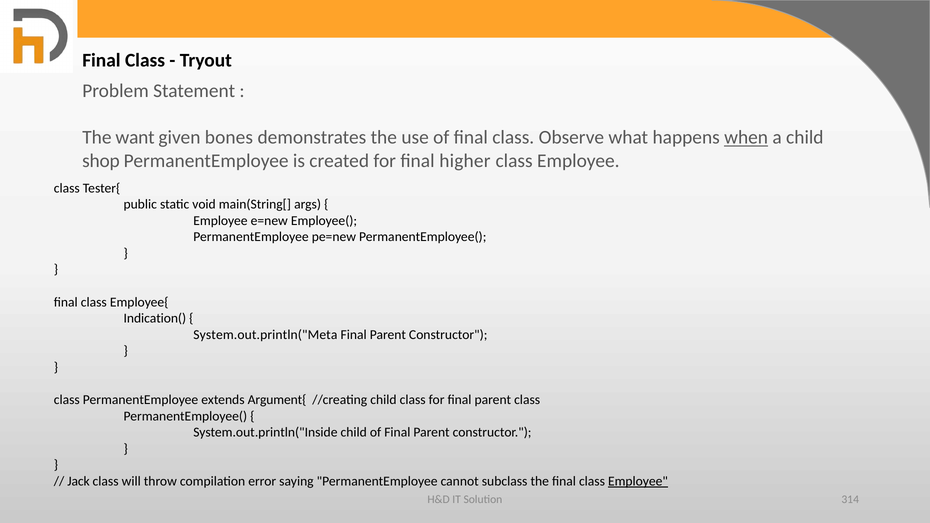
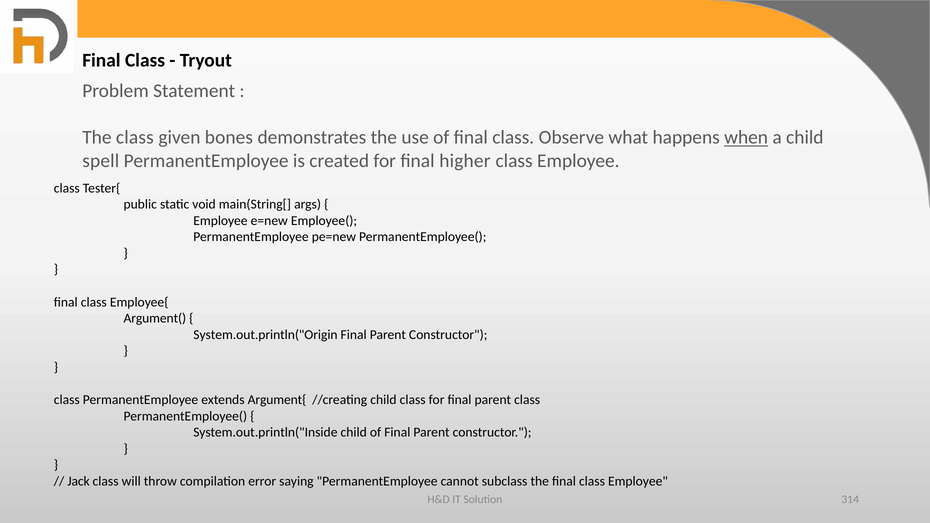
The want: want -> class (135, 138)
shop: shop -> spell (101, 161)
Indication(: Indication( -> Argument( (155, 318)
System.out.println("Meta: System.out.println("Meta -> System.out.println("Origin (265, 335)
Employee underline: present -> none (638, 481)
